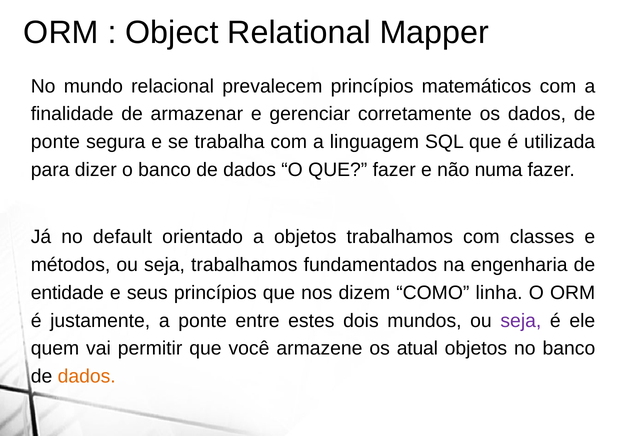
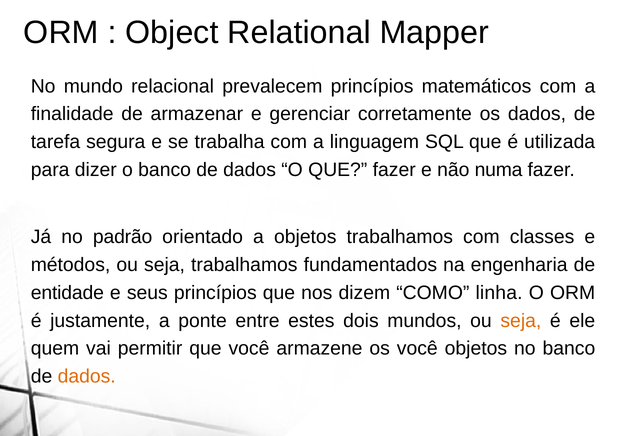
ponte: ponte -> tarefa (55, 142)
default: default -> padrão (123, 237)
seja colour: purple -> orange (521, 320)
os atual: atual -> você (417, 348)
